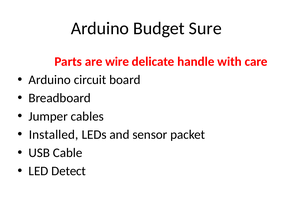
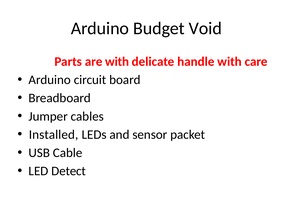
Sure: Sure -> Void (205, 28)
are wire: wire -> with (117, 61)
